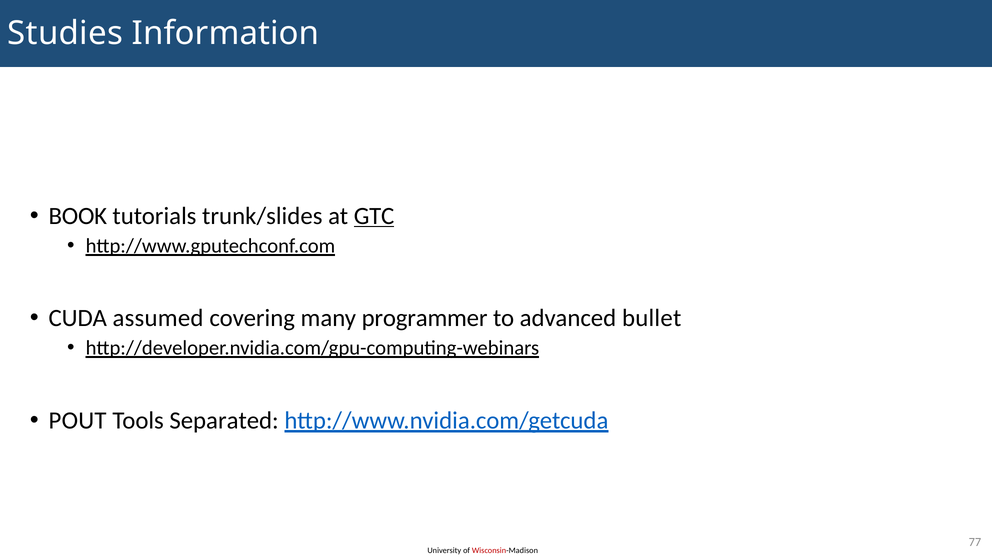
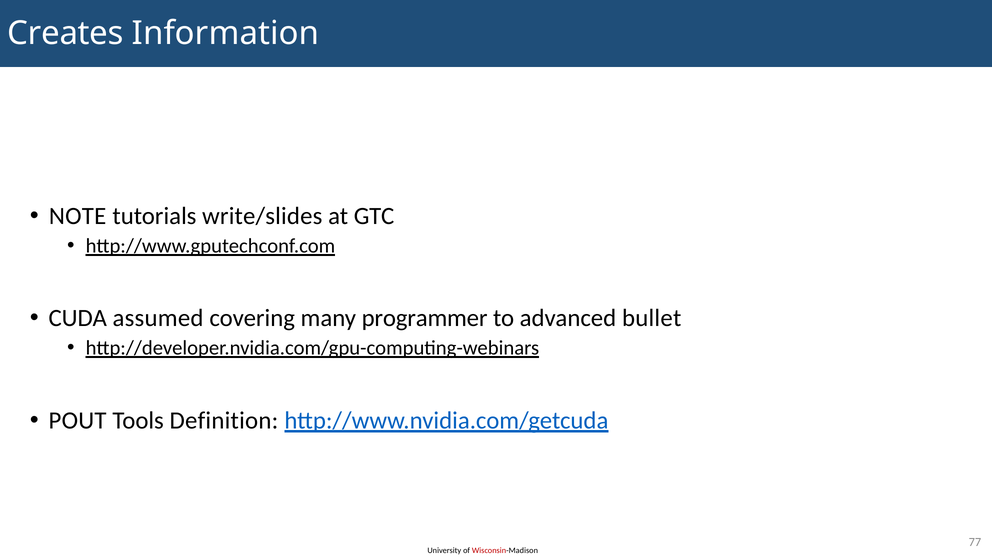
Studies: Studies -> Creates (66, 33)
BOOK: BOOK -> NOTE (78, 216)
trunk/slides: trunk/slides -> write/slides (262, 216)
GTC underline: present -> none (374, 216)
Separated: Separated -> Definition (224, 421)
